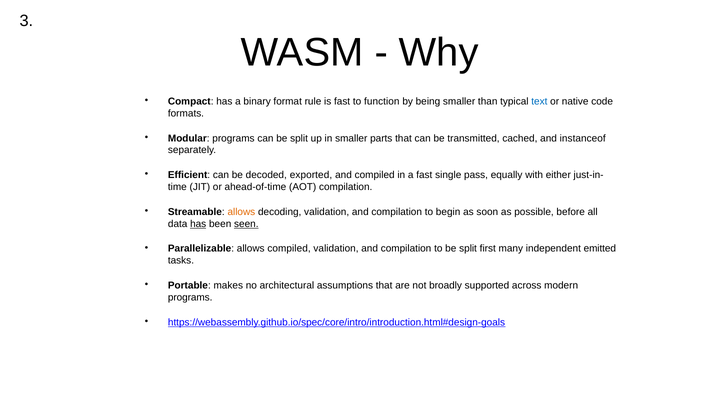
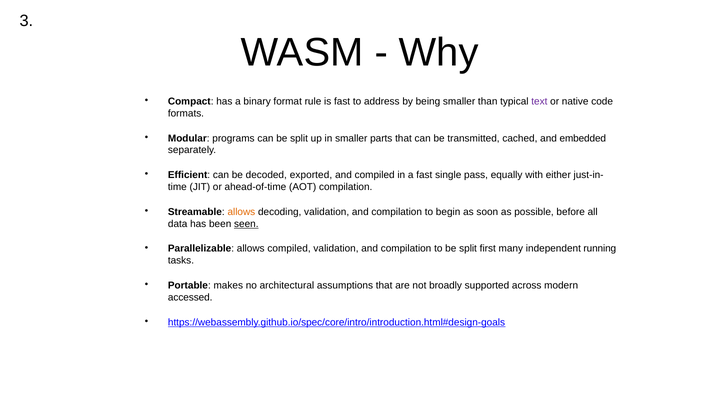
function: function -> address (382, 101)
text colour: blue -> purple (539, 101)
instanceof: instanceof -> embedded (583, 138)
has underline: present -> none (198, 224)
emitted: emitted -> running (600, 249)
programs: programs -> accessed (190, 297)
